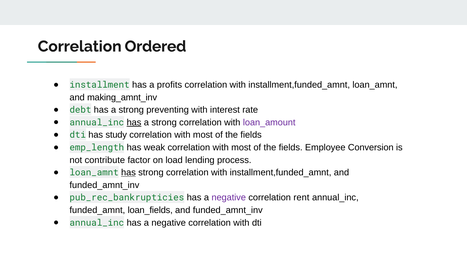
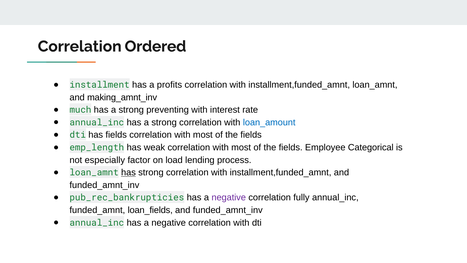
debt: debt -> much (80, 110)
has underline: present -> none (134, 122)
loan_amount colour: purple -> blue (269, 122)
has study: study -> fields (116, 135)
Conversion: Conversion -> Categorical (371, 147)
contribute: contribute -> especially (105, 160)
rent: rent -> fully (301, 197)
